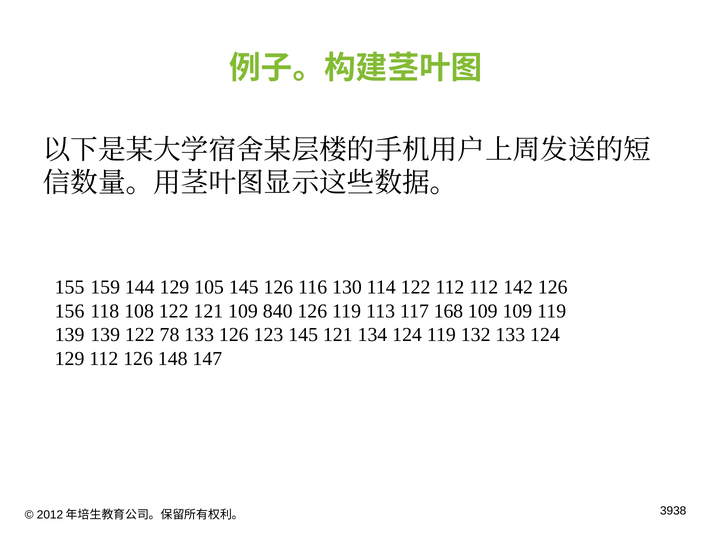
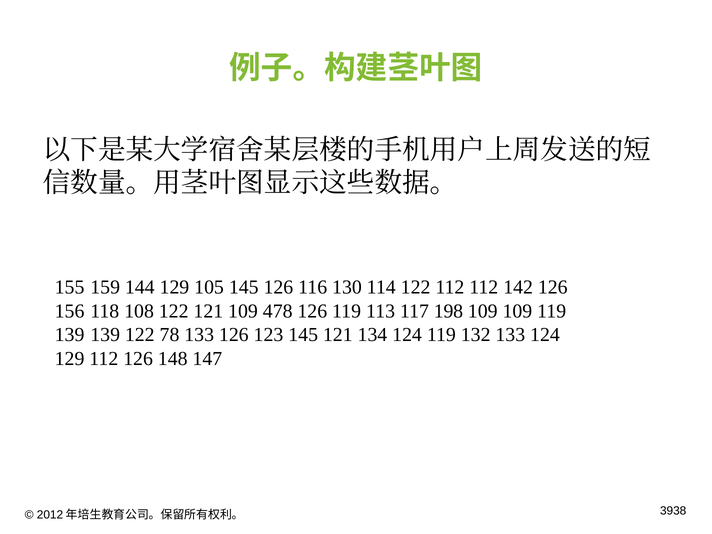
840: 840 -> 478 (278, 311)
168: 168 -> 198 (448, 311)
